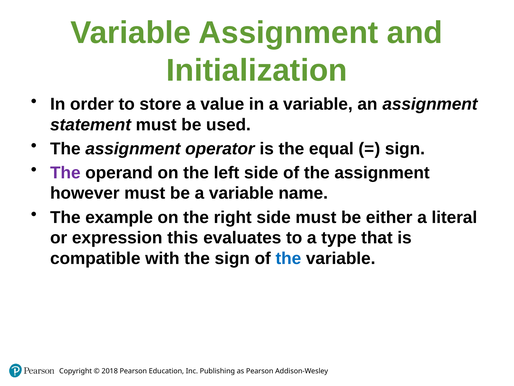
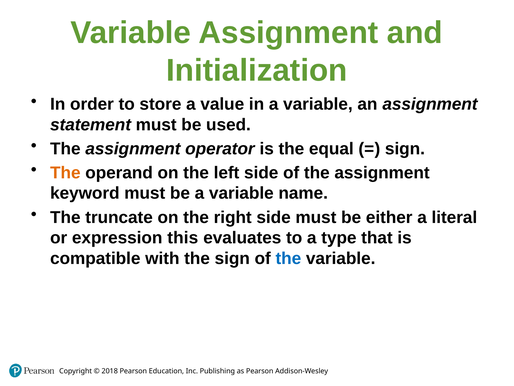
The colour: purple -> orange (65, 173)
however: however -> keyword (85, 193)
example: example -> truncate (119, 217)
